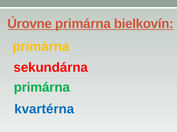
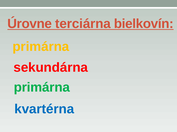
Úrovne primárna: primárna -> terciárna (83, 24)
